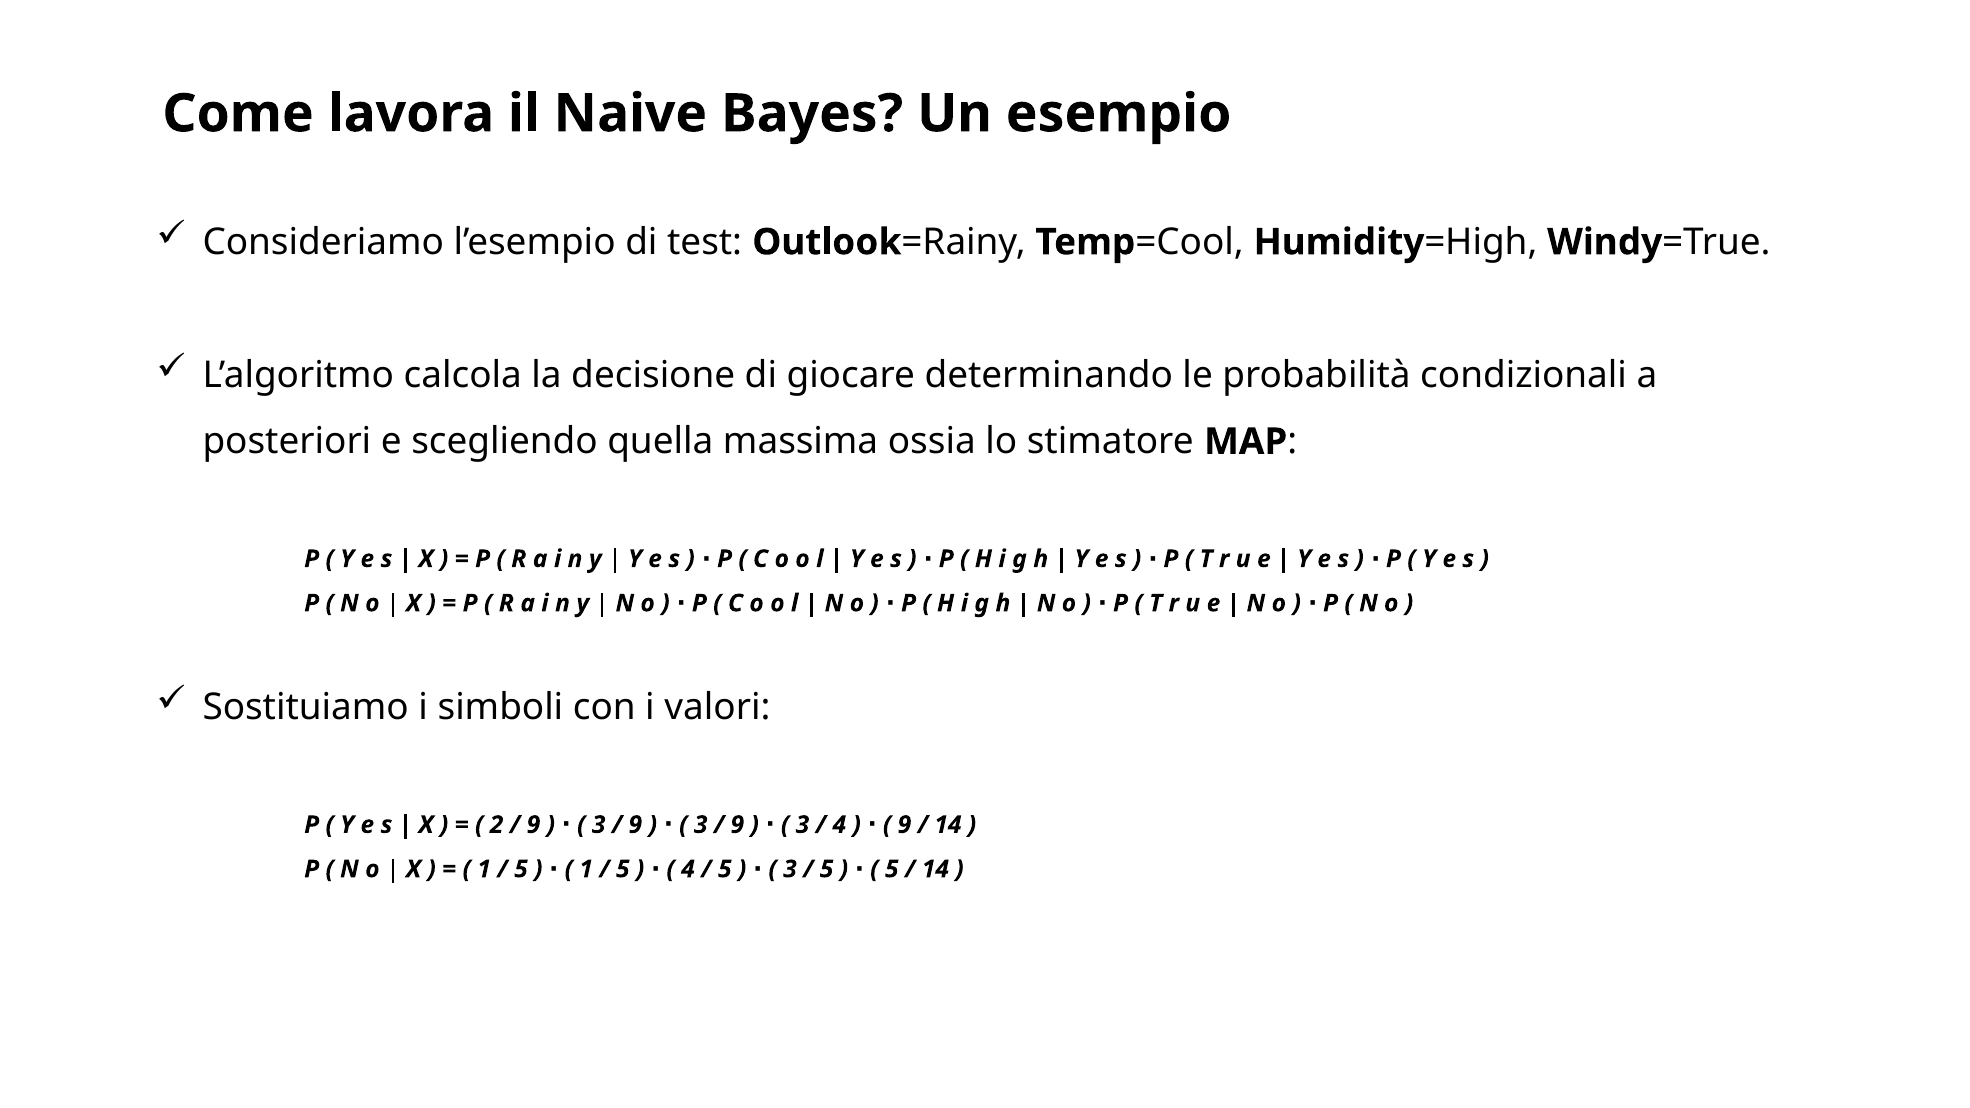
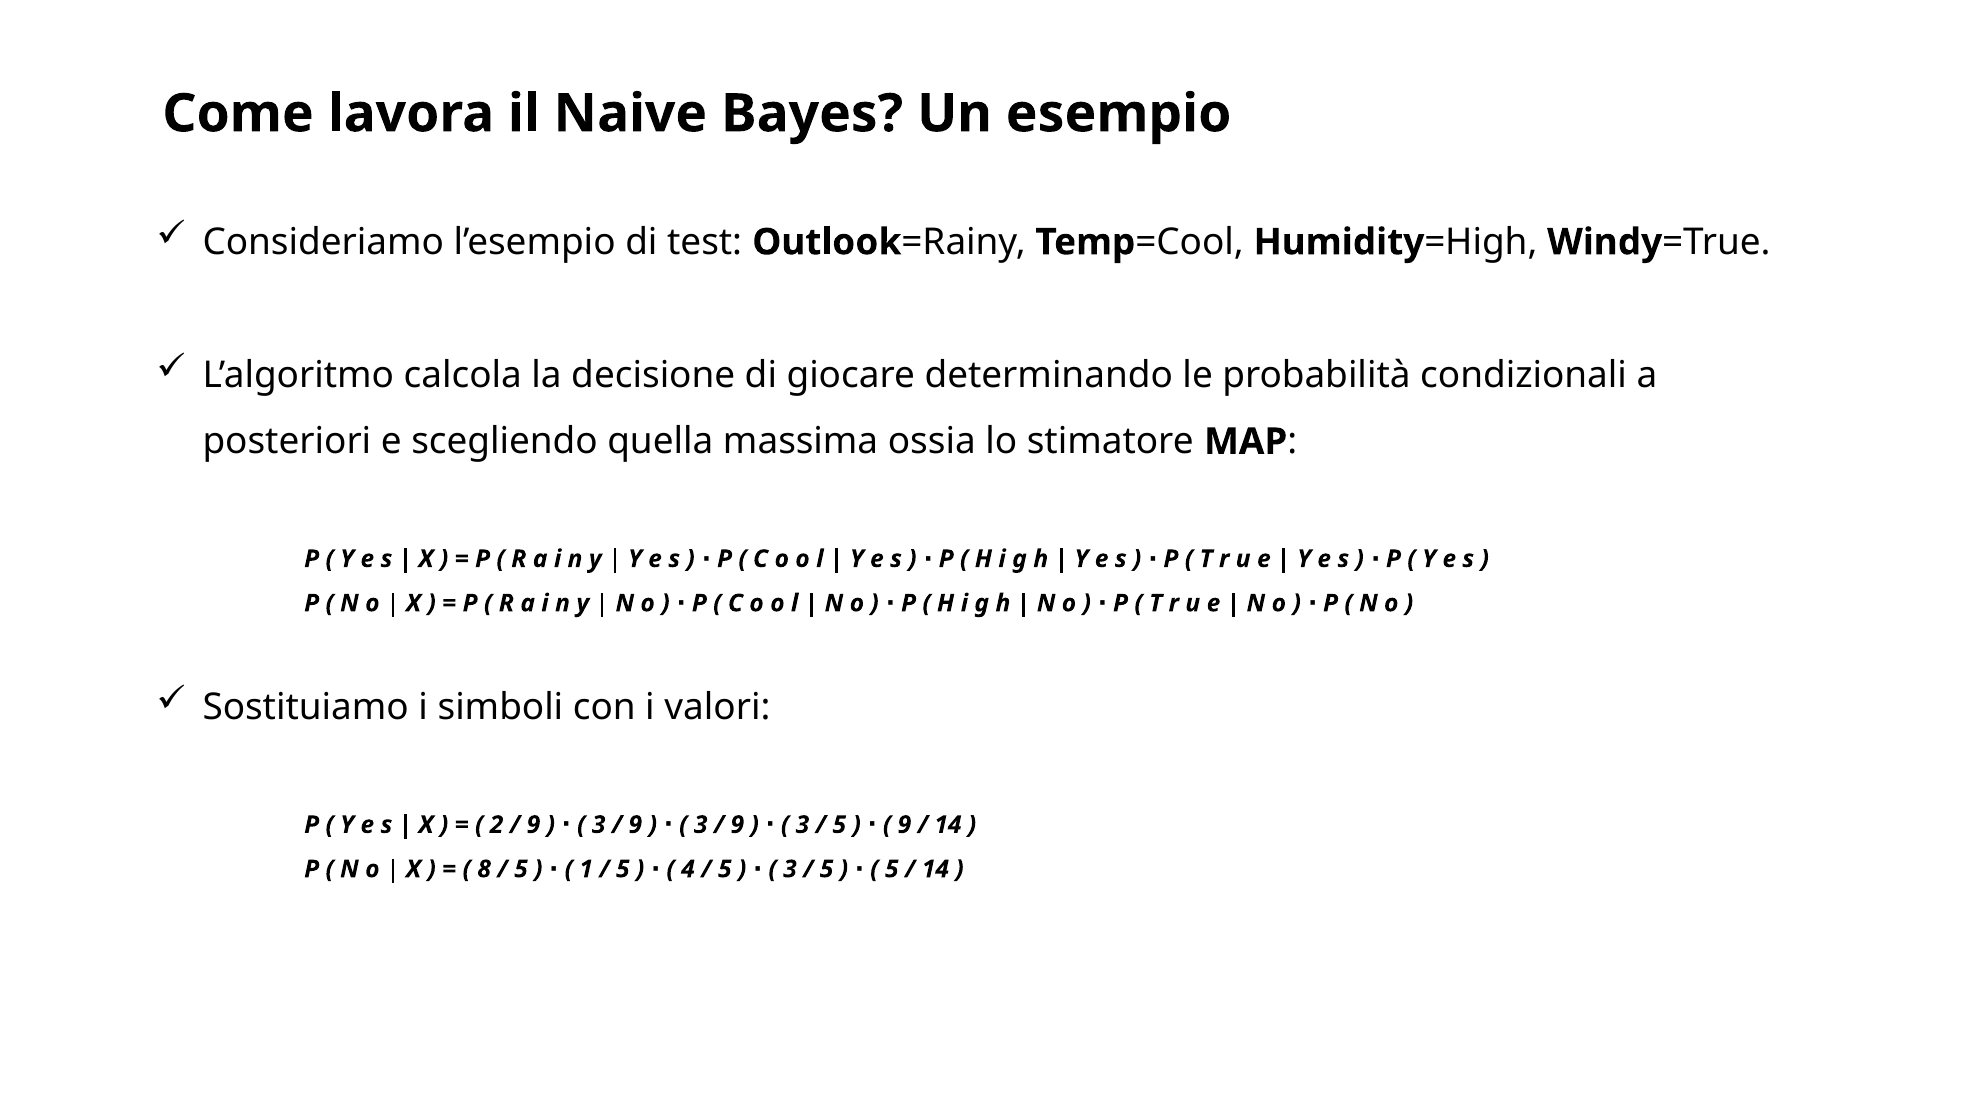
4: 4 -> 5 (839, 825)
1: 1 -> 8 (484, 869)
